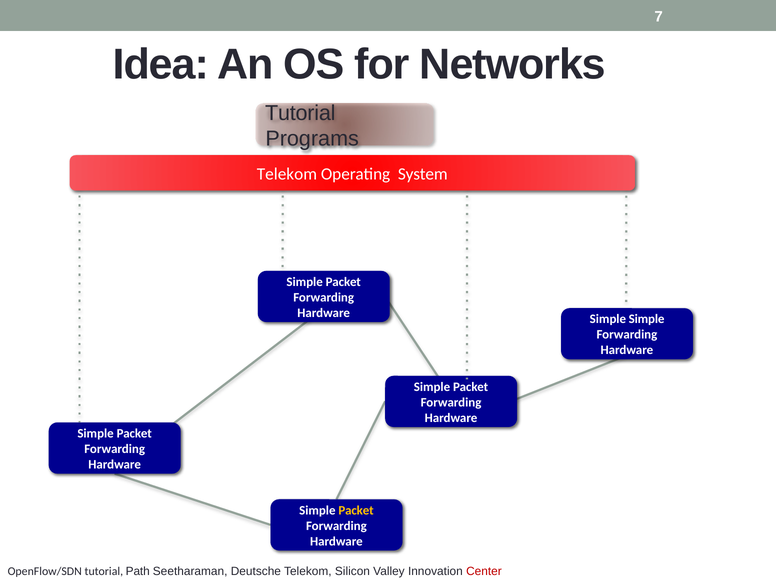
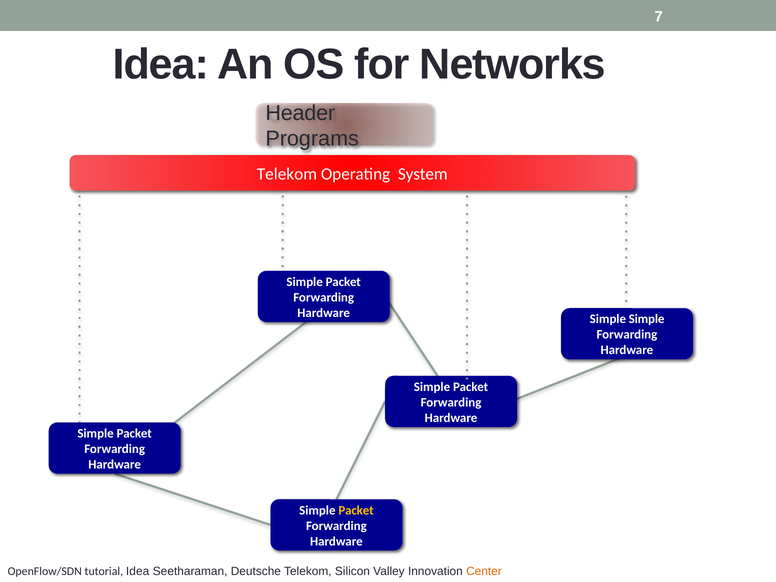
Tutorial: Tutorial -> Header (300, 113)
tutorial Path: Path -> Idea (138, 572)
Center colour: red -> orange (484, 572)
